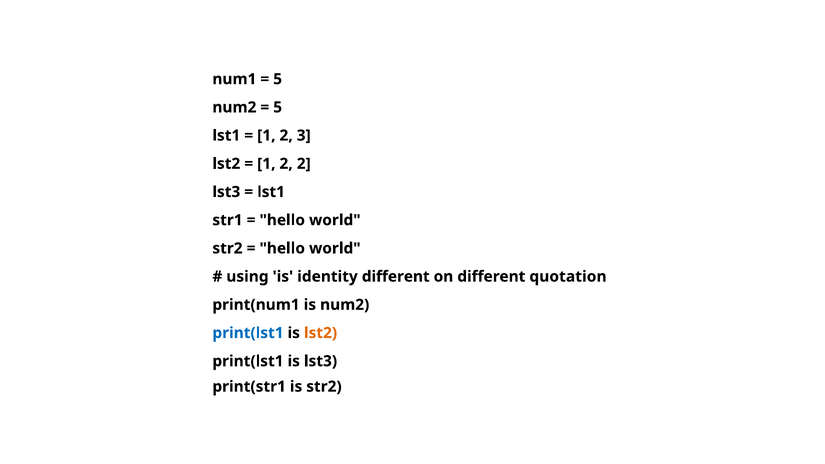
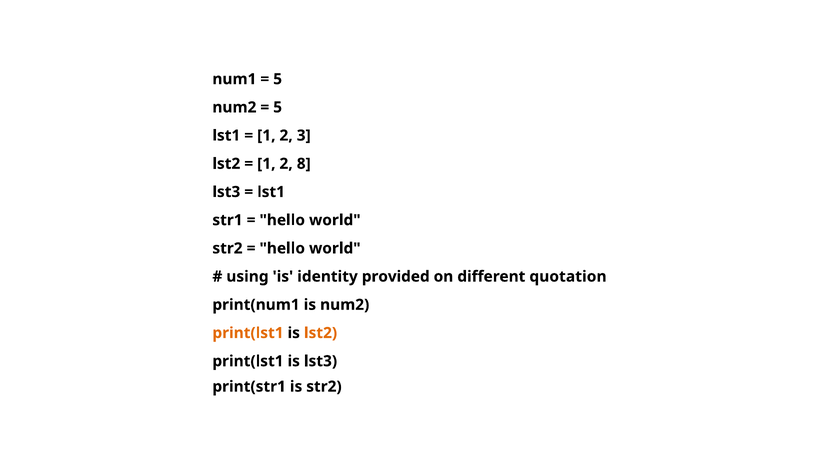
2 2: 2 -> 8 (304, 164)
identity different: different -> provided (396, 277)
print(lst1 colour: blue -> orange (248, 333)
